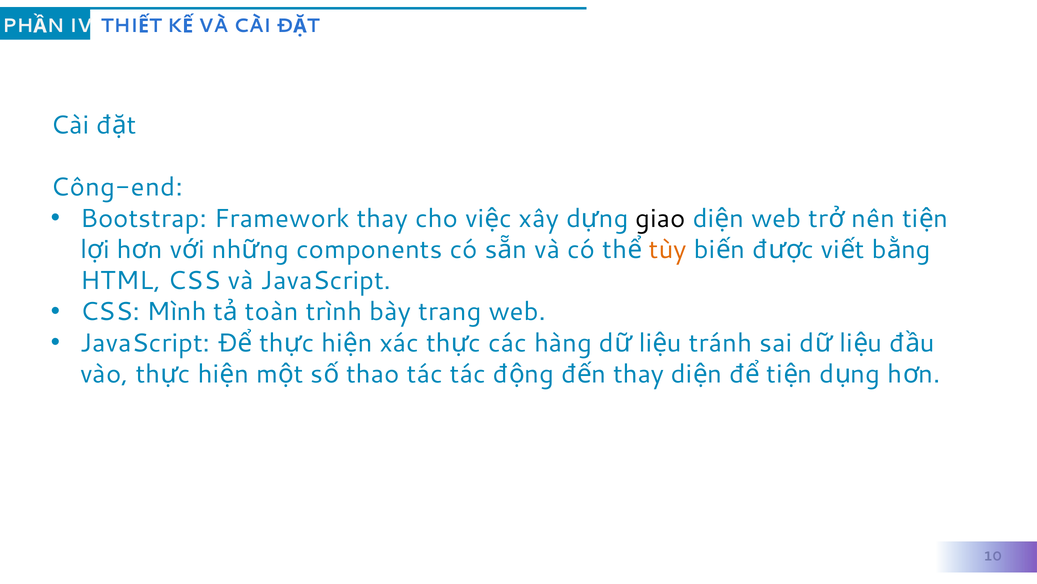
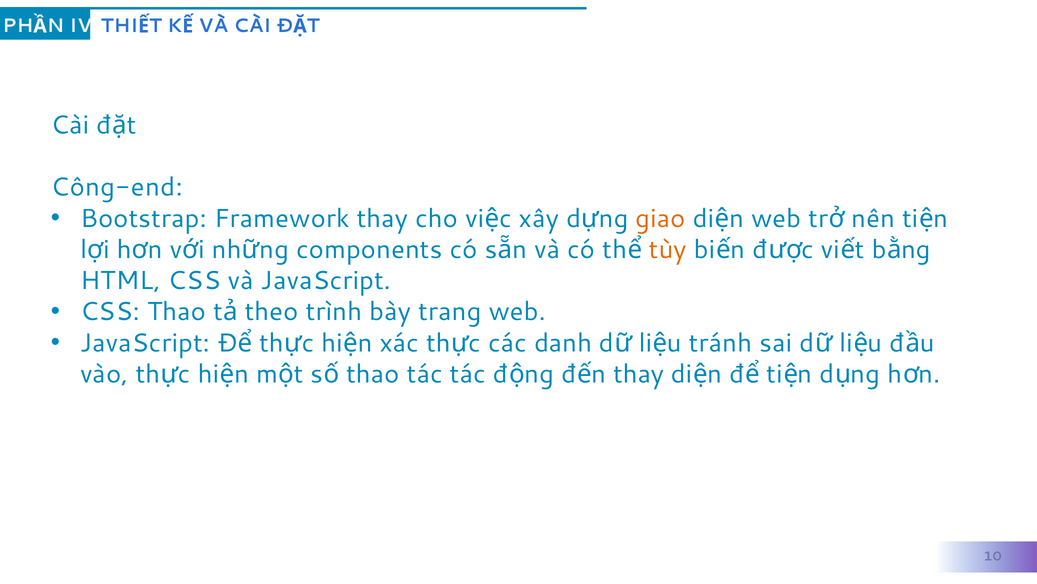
giao colour: black -> orange (661, 218)
CSS Mình: Mình -> Thao (177, 312)
toàn: toàn -> theo (272, 312)
hàng: hàng -> danh (563, 343)
